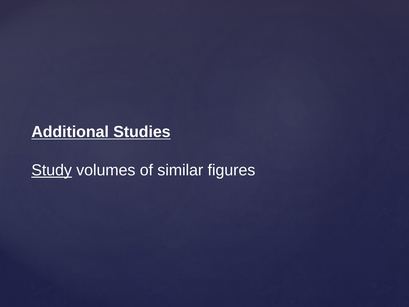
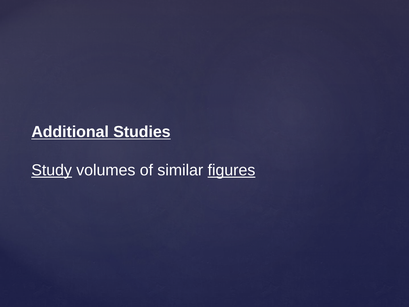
figures underline: none -> present (231, 170)
